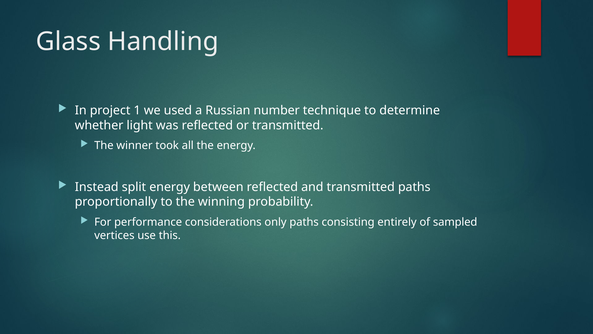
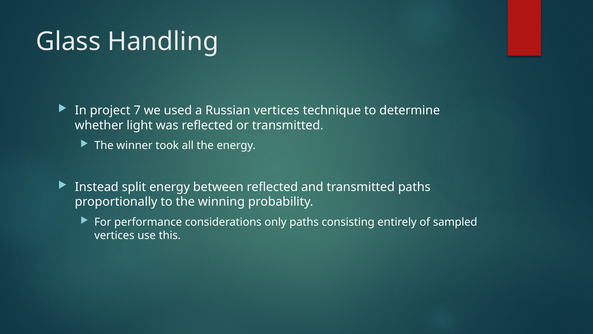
1: 1 -> 7 (137, 110)
Russian number: number -> vertices (277, 110)
